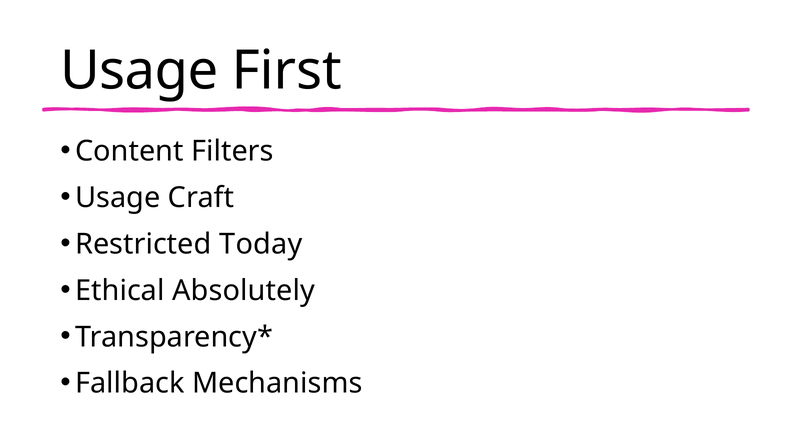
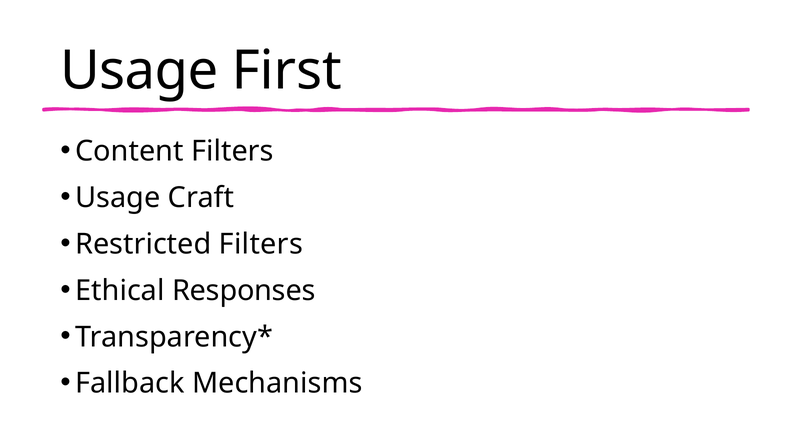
Restricted Today: Today -> Filters (261, 244)
Absolutely: Absolutely -> Responses (244, 290)
